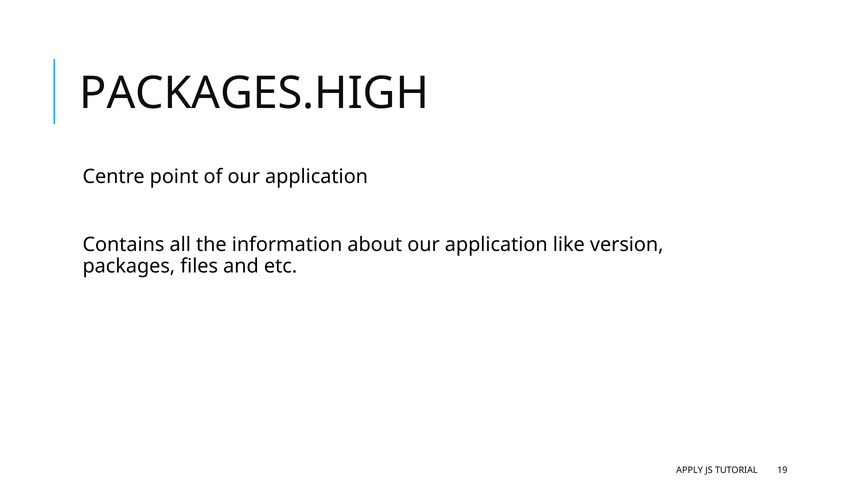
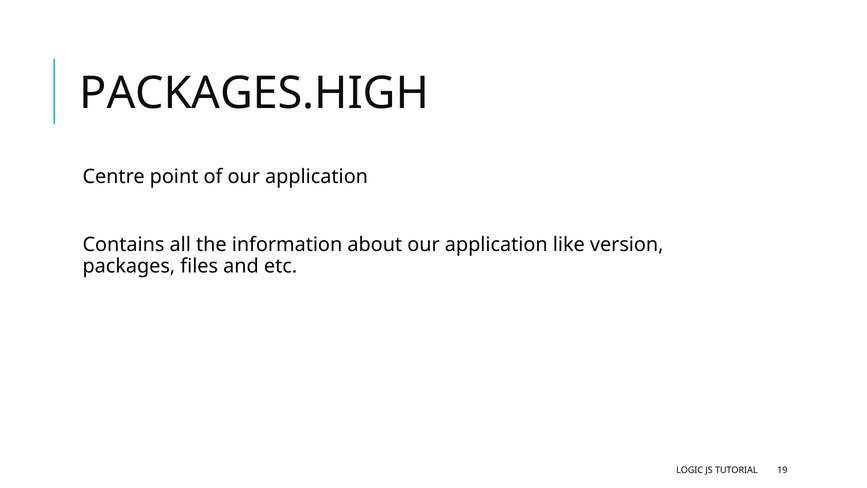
APPLY: APPLY -> LOGIC (690, 470)
